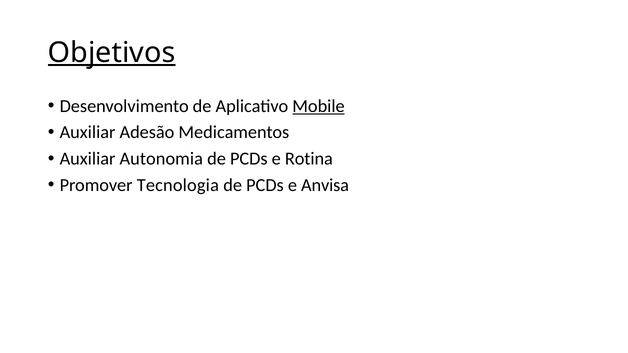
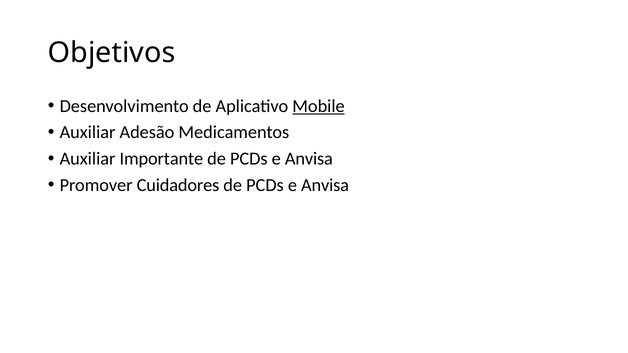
Objetivos underline: present -> none (112, 53)
Autonomia: Autonomia -> Importante (161, 159)
Rotina: Rotina -> Anvisa (309, 159)
Tecnologia: Tecnologia -> Cuidadores (178, 185)
